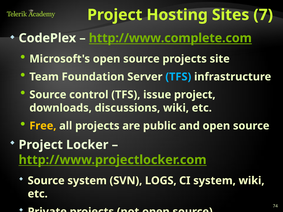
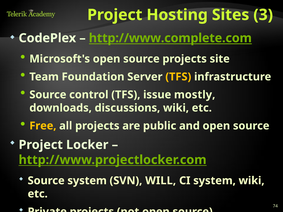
7: 7 -> 3 (263, 15)
TFS colour: light blue -> yellow (178, 77)
issue project: project -> mostly (195, 95)
LOGS: LOGS -> WILL (161, 181)
